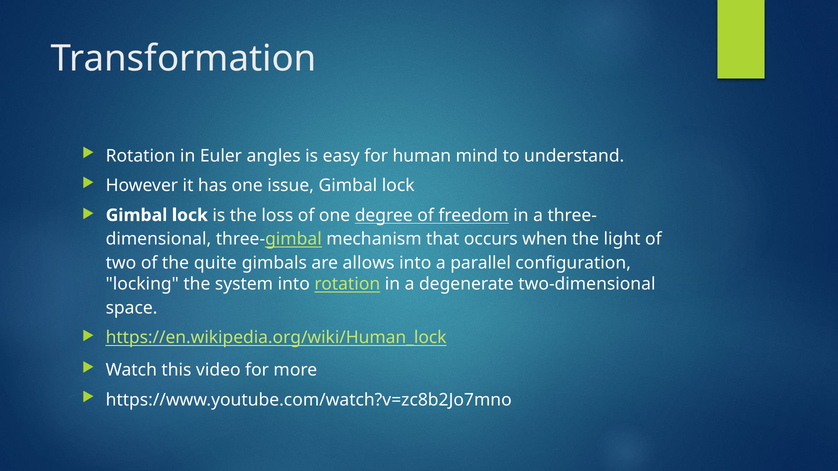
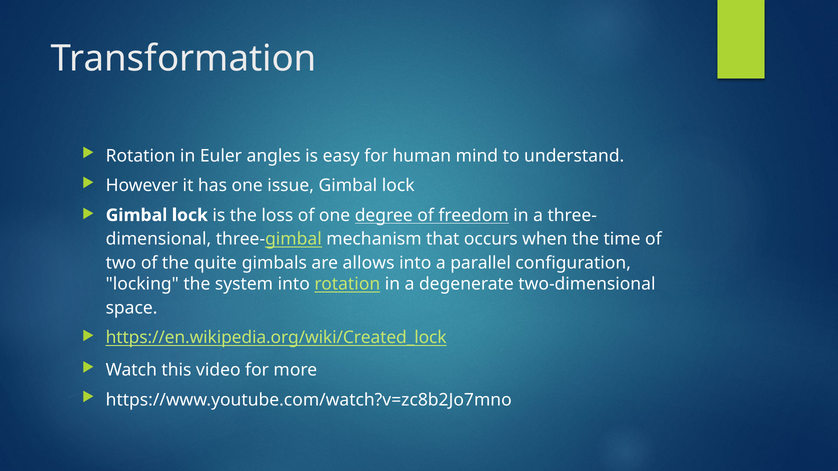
light: light -> time (622, 239)
https://en.wikipedia.org/wiki/Human_lock: https://en.wikipedia.org/wiki/Human_lock -> https://en.wikipedia.org/wiki/Created_lock (276, 338)
